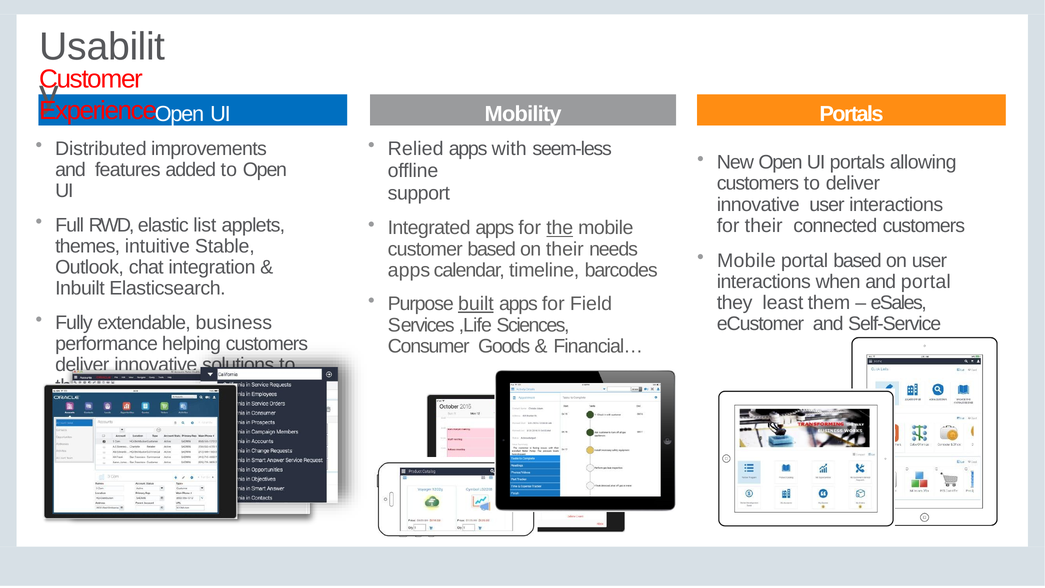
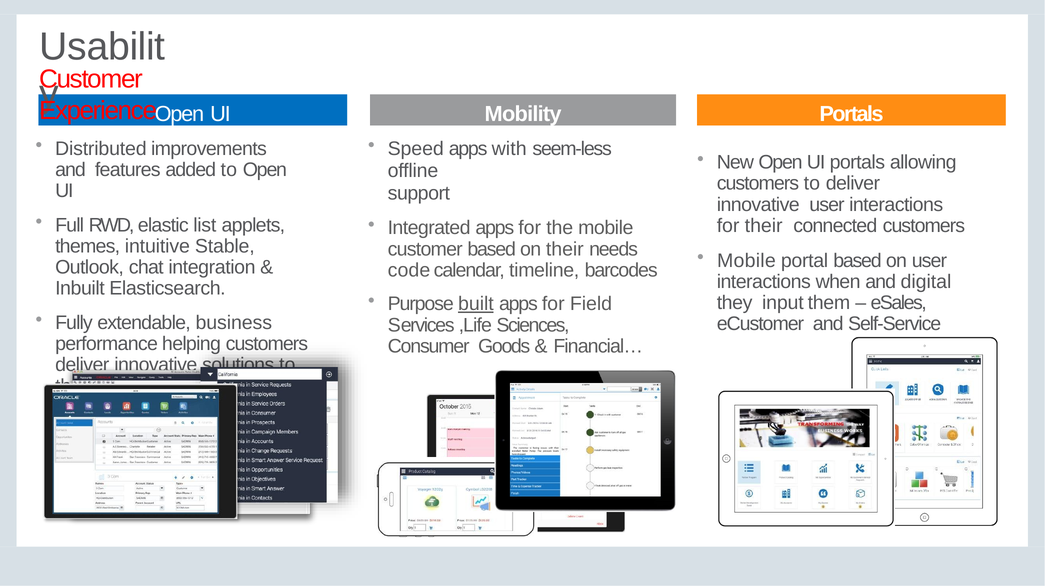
Relied: Relied -> Speed (416, 149)
the underline: present -> none (560, 228)
apps: apps -> code (409, 270)
and portal: portal -> digital (926, 282)
least: least -> input (783, 303)
